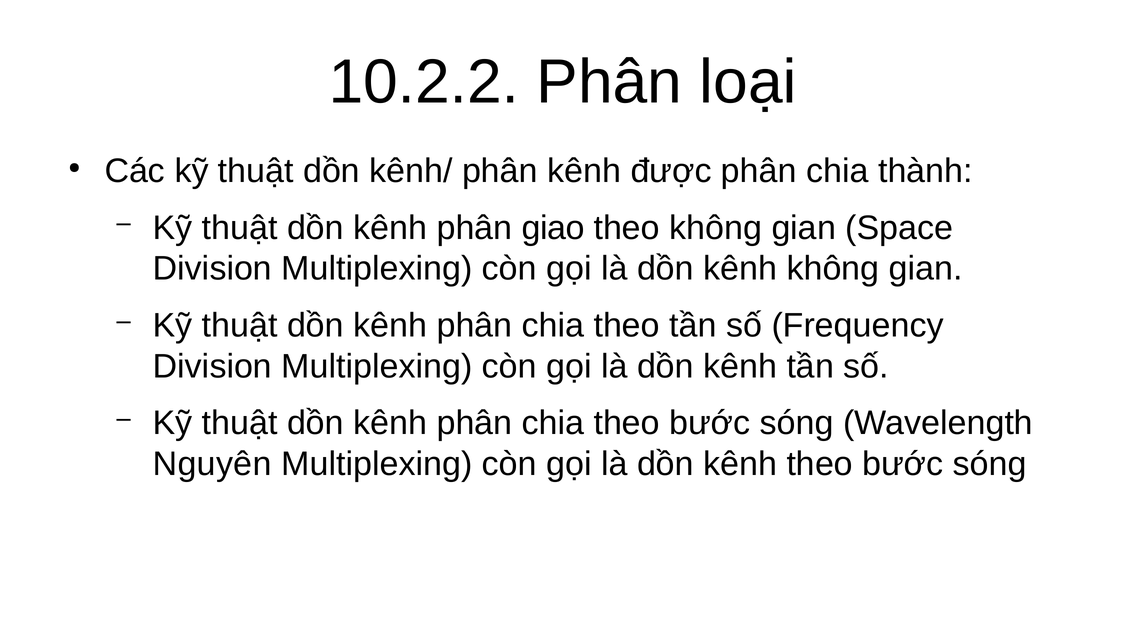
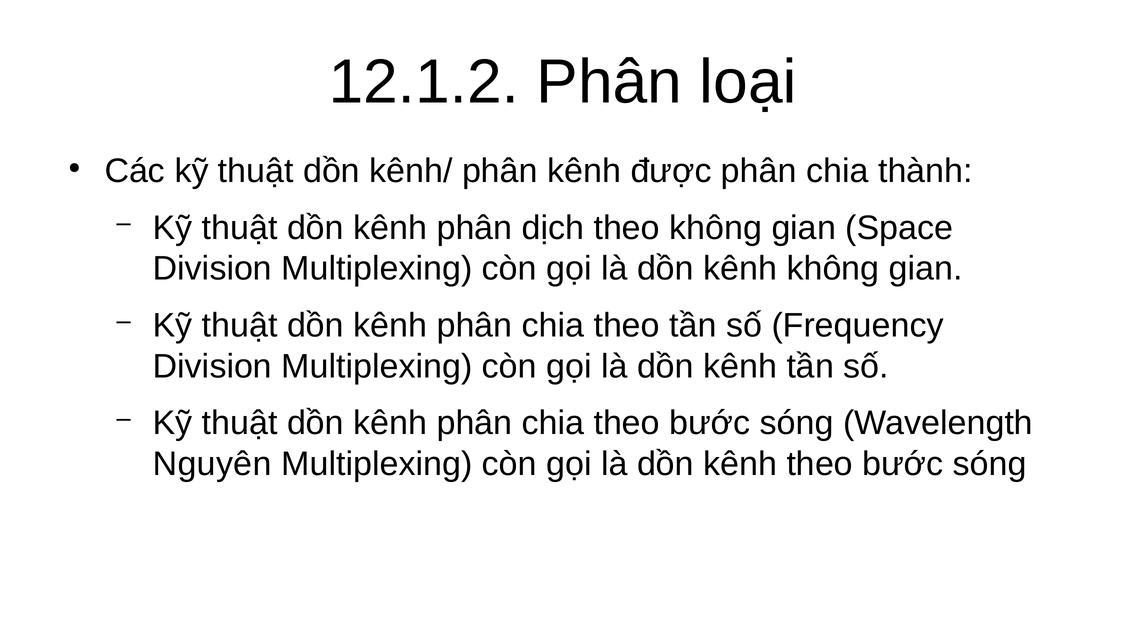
10.2.2: 10.2.2 -> 12.1.2 (424, 82)
giao: giao -> dịch (553, 228)
